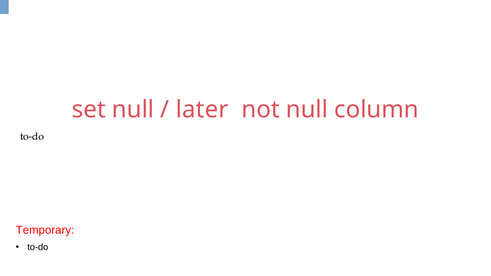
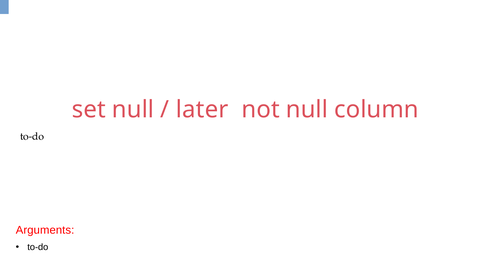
Temporary: Temporary -> Arguments (45, 230)
